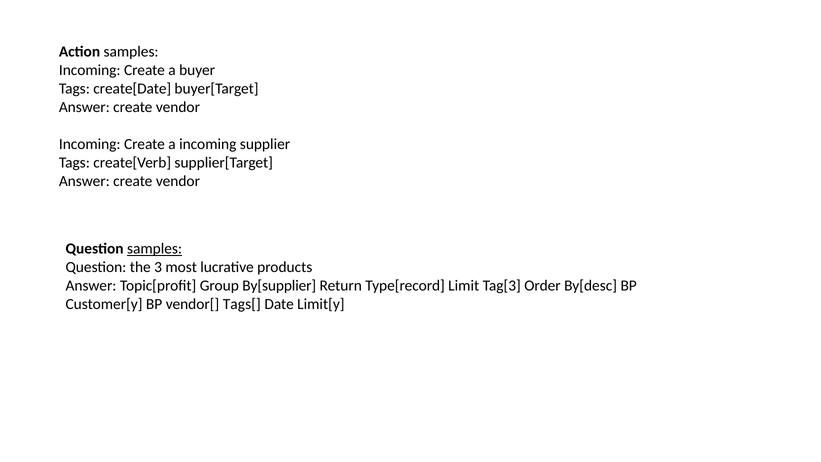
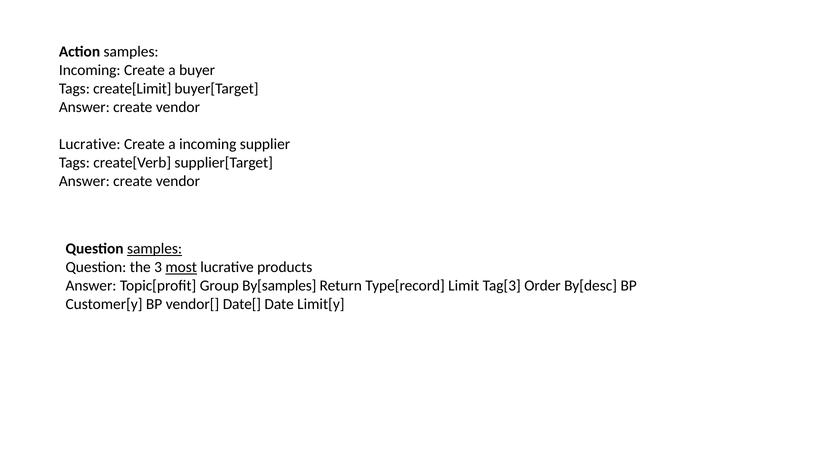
create[Date: create[Date -> create[Limit (132, 89)
Incoming: Incoming -> Lucrative (90, 144)
most underline: none -> present (181, 267)
By[supplier: By[supplier -> By[samples (279, 286)
Tags[: Tags[ -> Date[ (242, 304)
